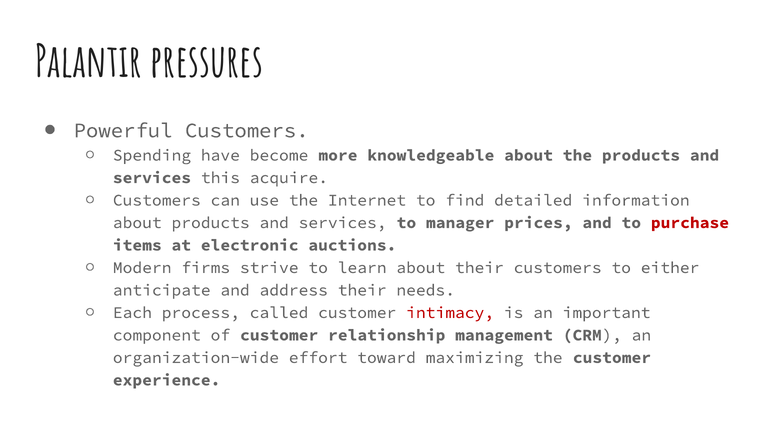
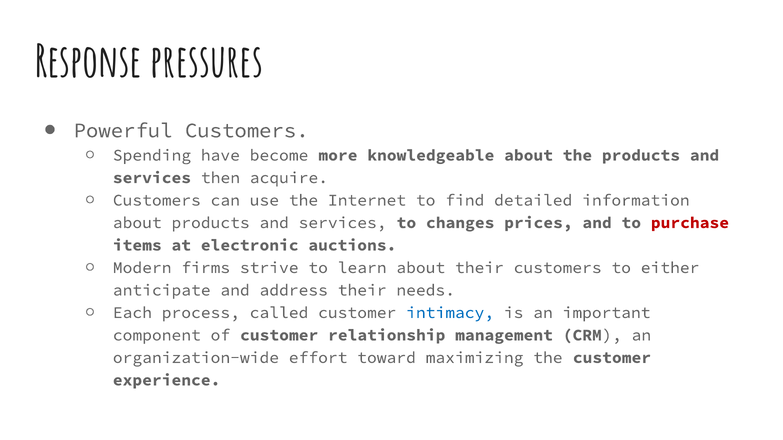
Palantir: Palantir -> Response (88, 63)
this: this -> then (220, 178)
manager: manager -> changes (460, 223)
intimacy colour: red -> blue (450, 313)
